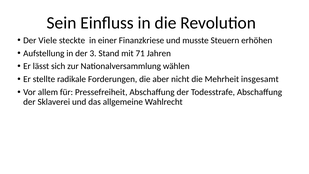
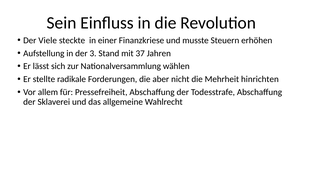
71: 71 -> 37 (140, 53)
insgesamt: insgesamt -> hinrichten (260, 79)
